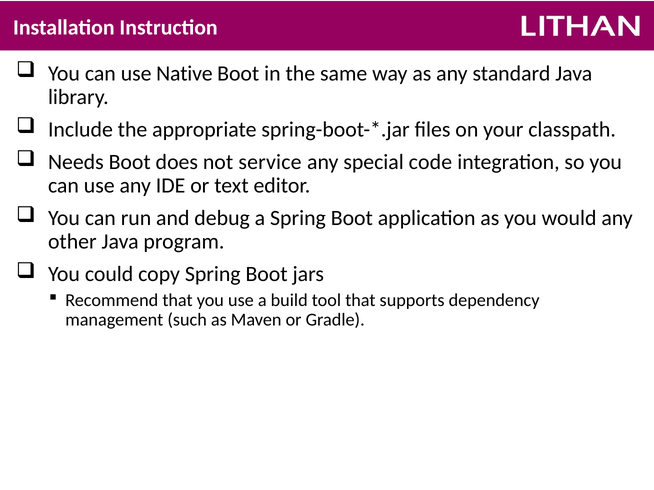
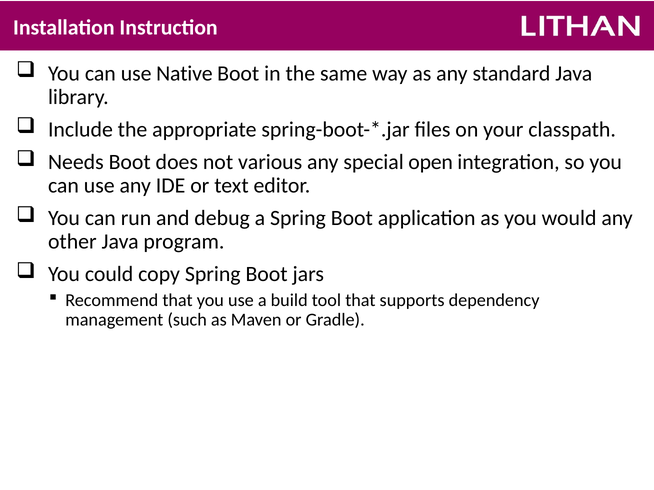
service: service -> various (270, 162)
code: code -> open (431, 162)
